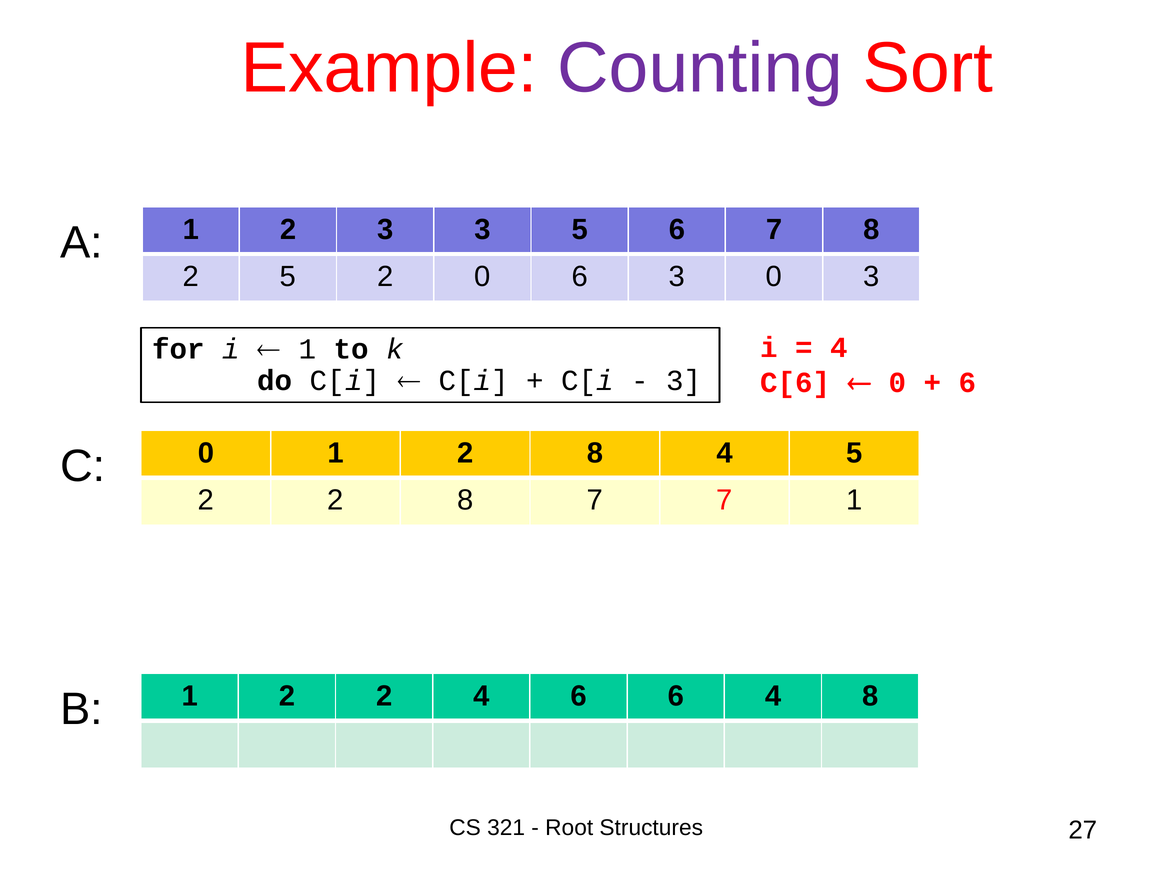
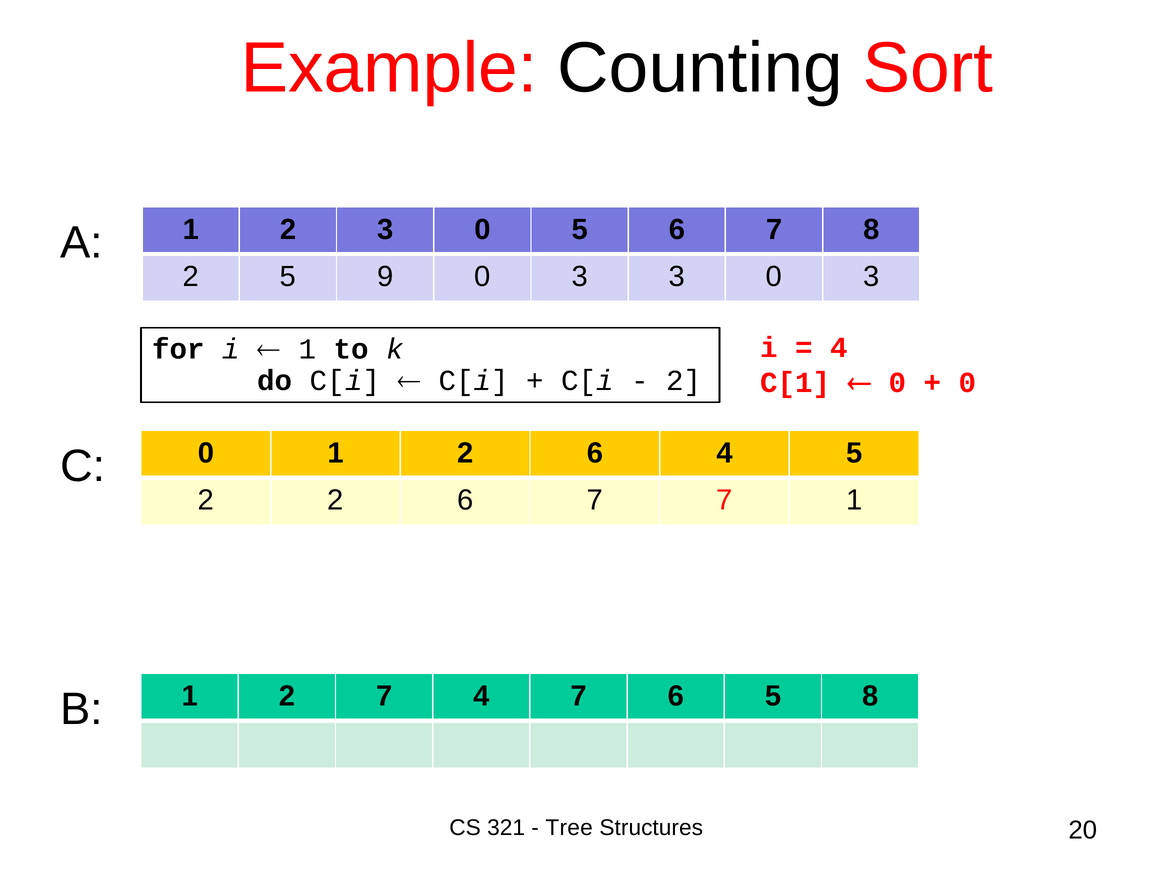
Counting colour: purple -> black (700, 68)
2 3 3: 3 -> 0 (482, 229)
2 5 2: 2 -> 9 (385, 277)
6: 6 -> 3 (580, 277)
3: 3 -> 2 (684, 381)
C[6: C[6 -> C[1 (795, 383)
6: 6 -> 0 (968, 383)
1 2 8: 8 -> 6 (595, 453)
2 2 8: 8 -> 6 (465, 500)
1 2 2: 2 -> 7 (384, 696)
4 6: 6 -> 7 (579, 696)
6 4: 4 -> 5 (773, 696)
Root: Root -> Tree (569, 828)
27: 27 -> 20 (1083, 830)
